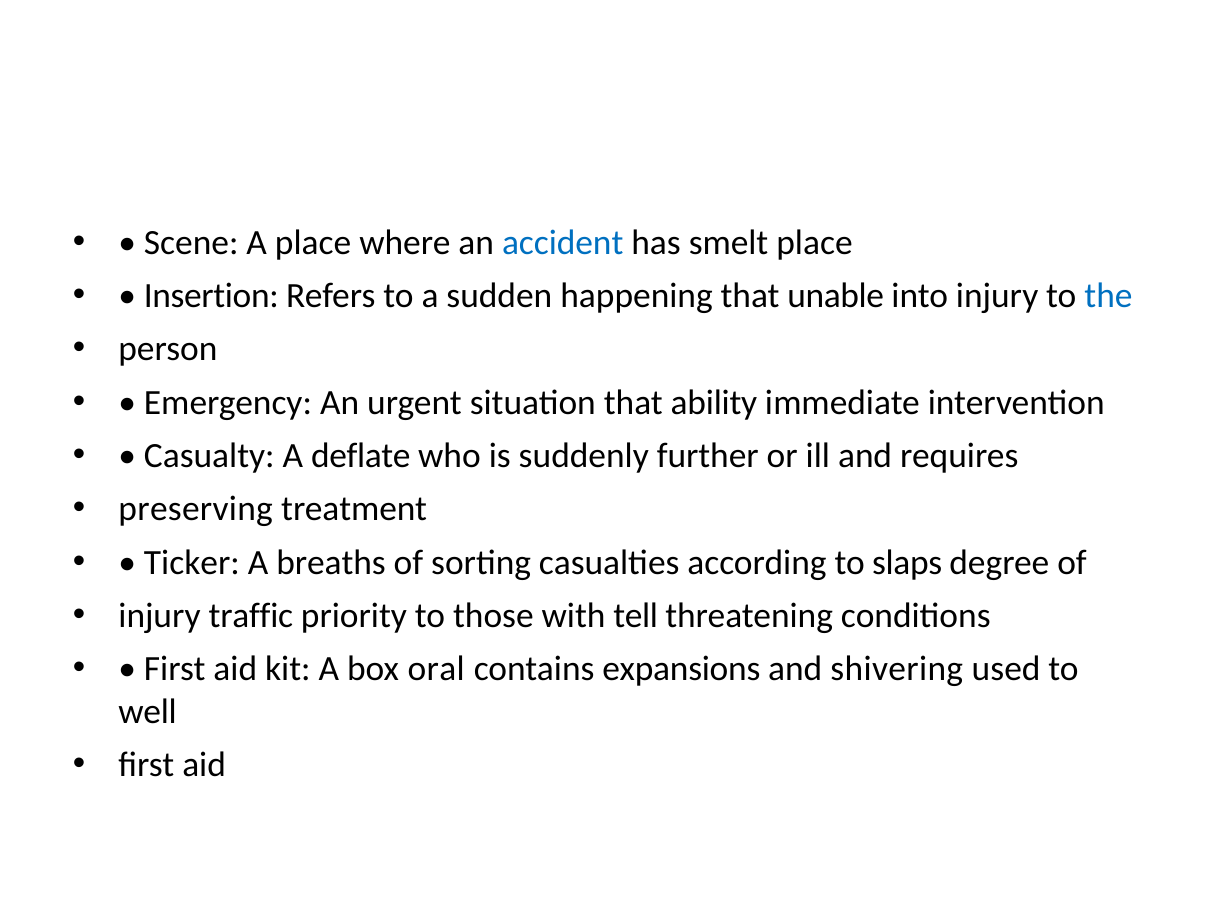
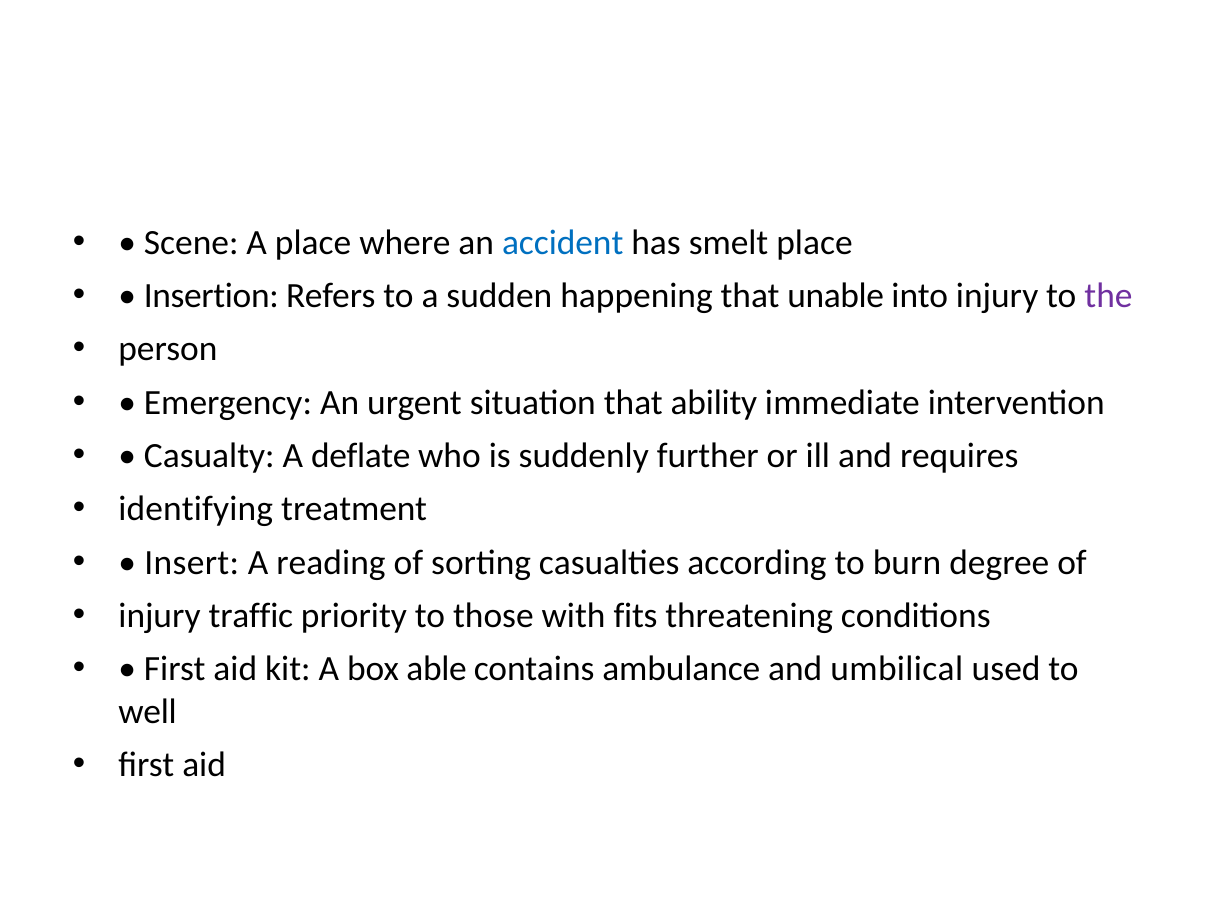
the colour: blue -> purple (1108, 296)
preserving: preserving -> identifying (196, 509)
Ticker: Ticker -> Insert (192, 562)
breaths: breaths -> reading (331, 562)
slaps: slaps -> burn (907, 562)
tell: tell -> fits (636, 616)
oral: oral -> able (437, 669)
expansions: expansions -> ambulance (681, 669)
shivering: shivering -> umbilical (897, 669)
